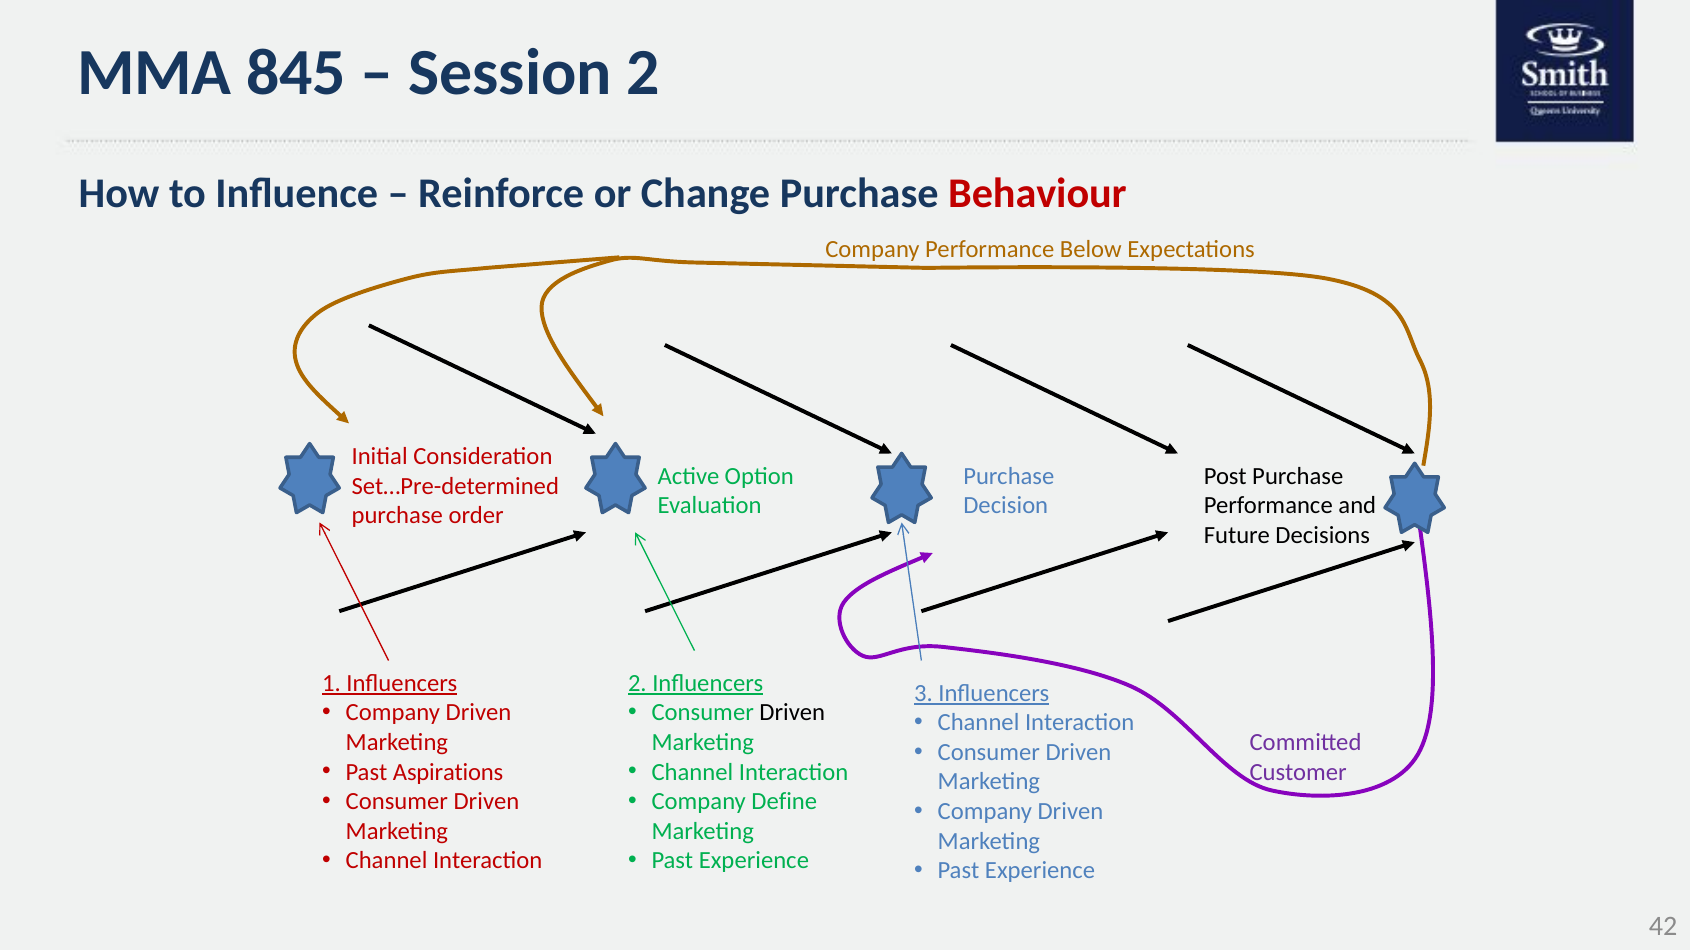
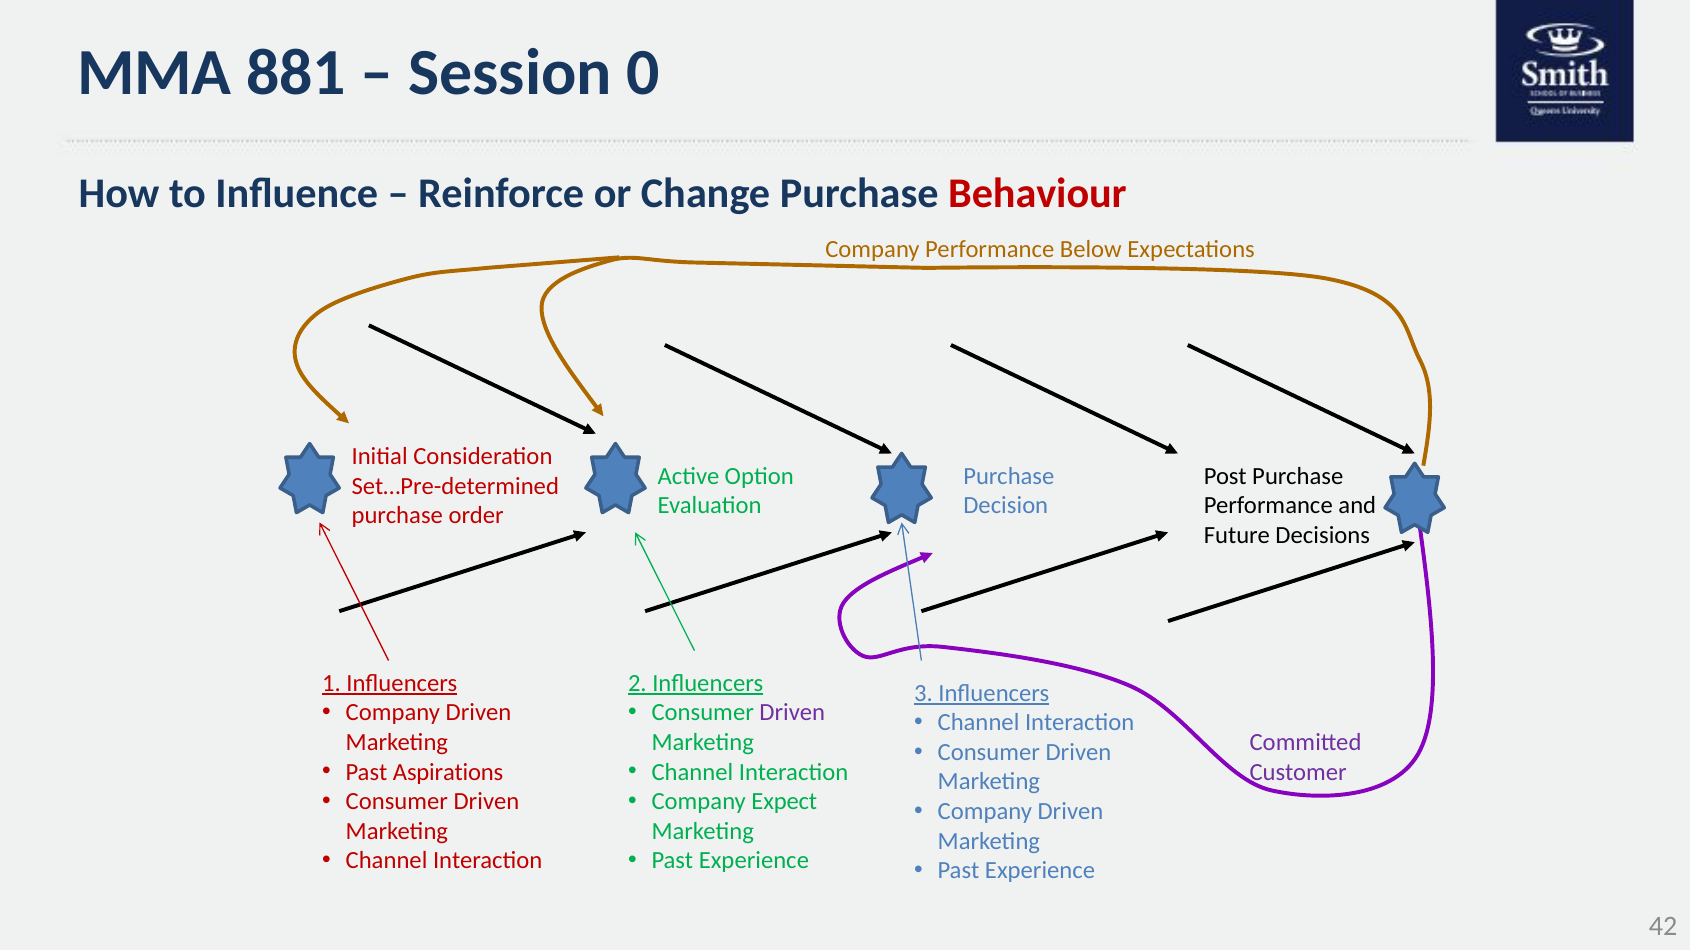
845: 845 -> 881 (296, 73)
Session 2: 2 -> 0 (643, 73)
Driven colour: black -> purple (792, 713)
Define: Define -> Expect (784, 802)
